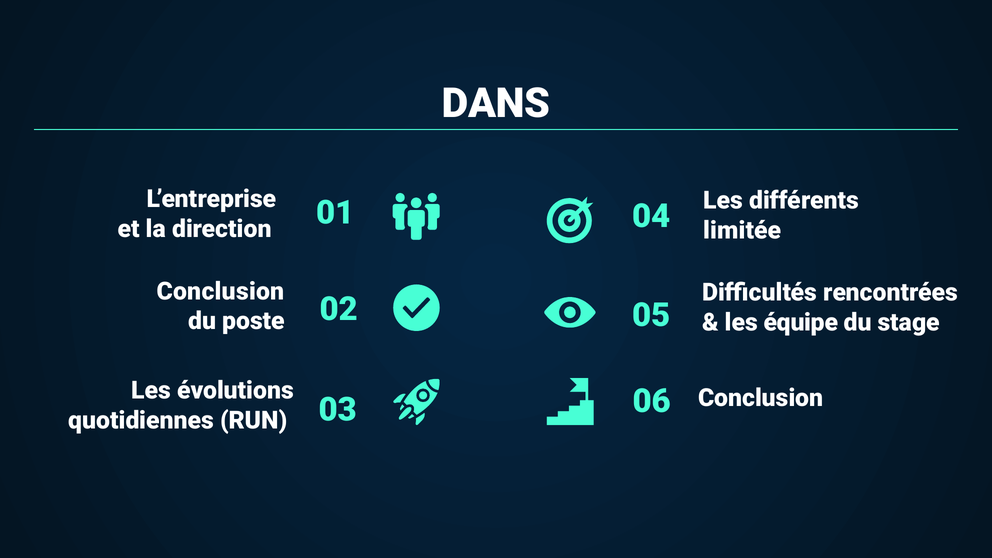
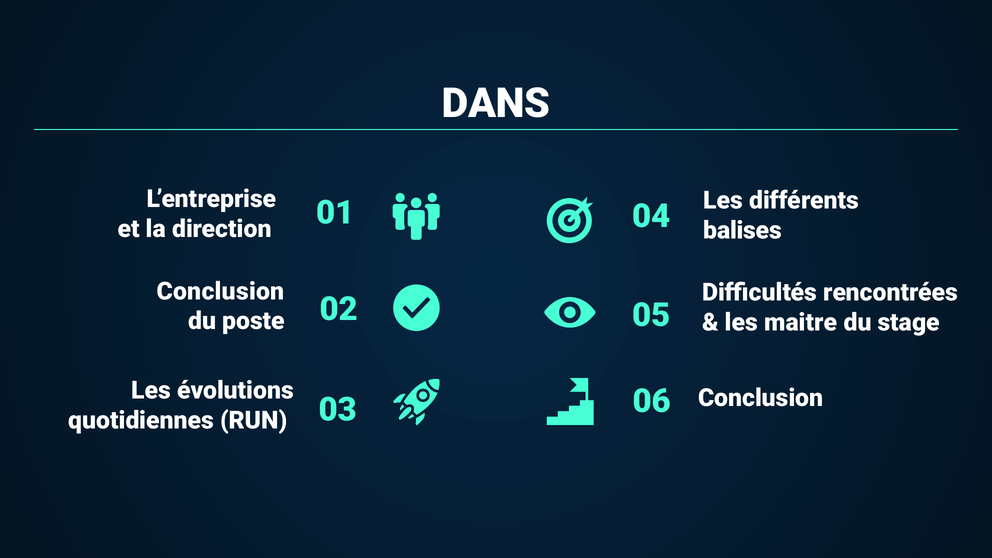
limitée: limitée -> balises (743, 230)
équipe: équipe -> maitre (801, 322)
